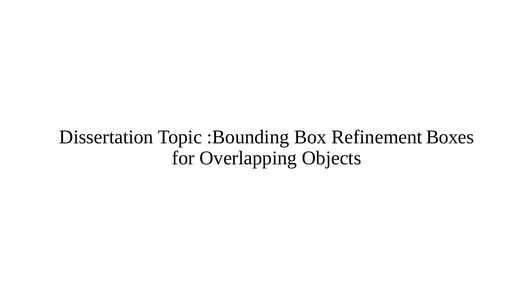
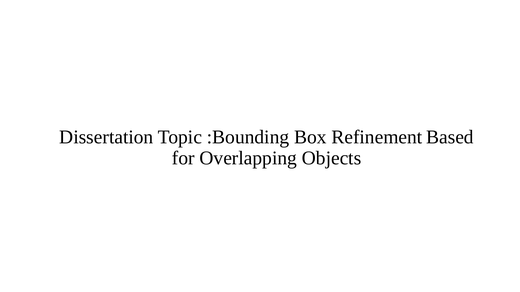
Boxes: Boxes -> Based (450, 137)
